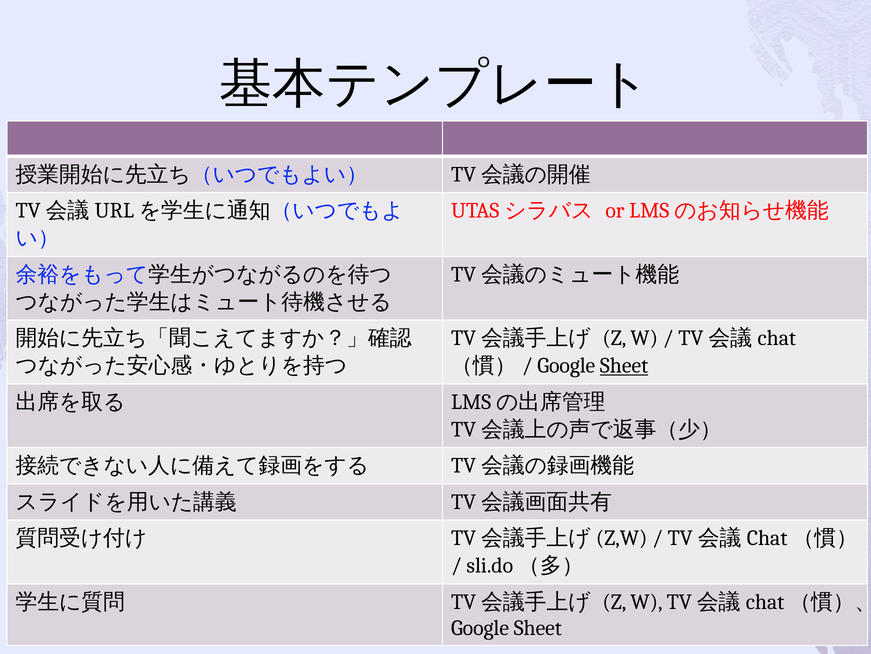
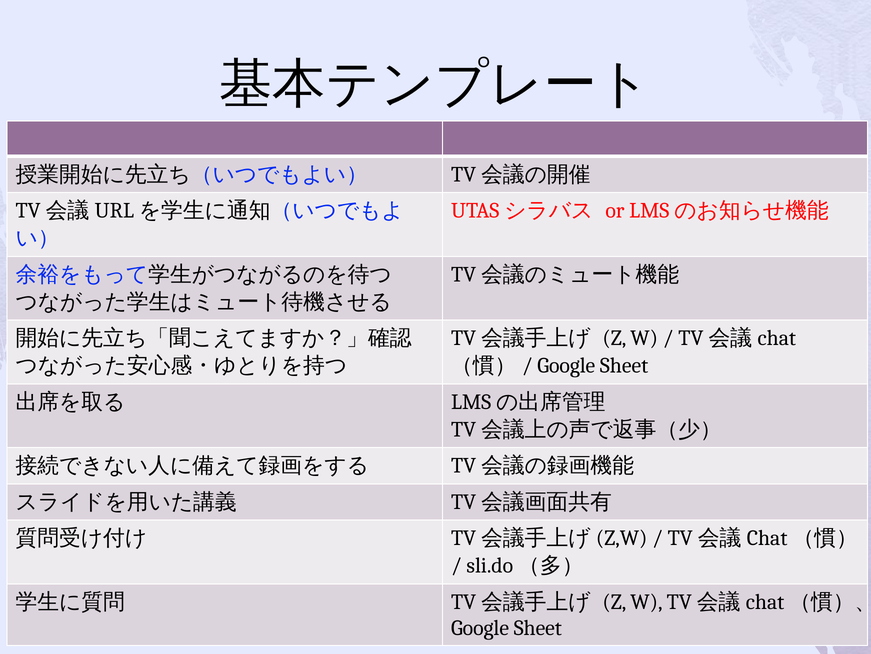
Sheet underline: present -> none (624, 365)
